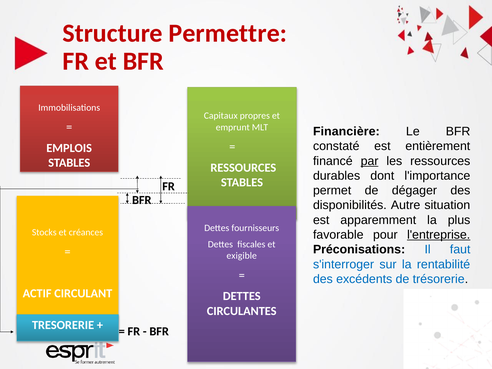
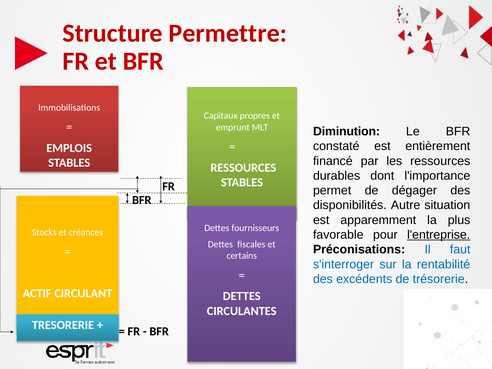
Financière: Financière -> Diminution (347, 131)
par underline: present -> none (370, 161)
exigible: exigible -> certains (242, 256)
